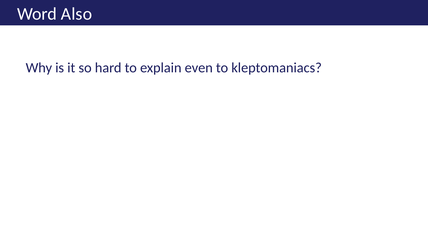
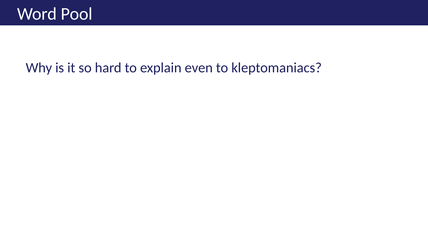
Also: Also -> Pool (77, 14)
